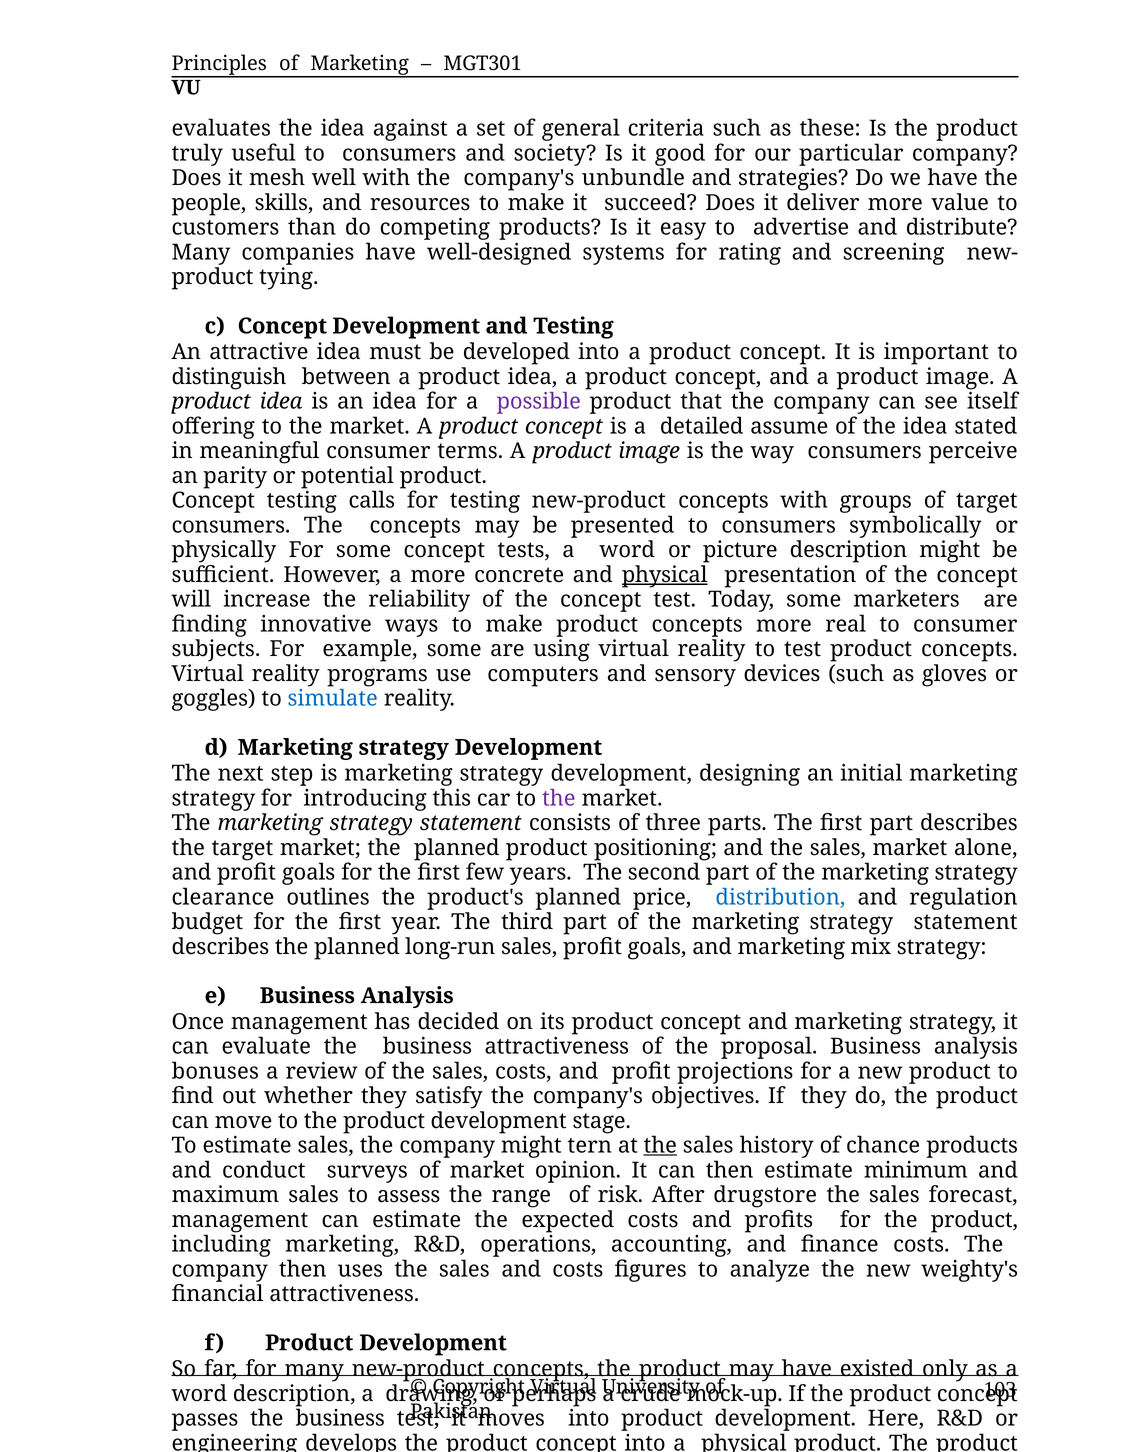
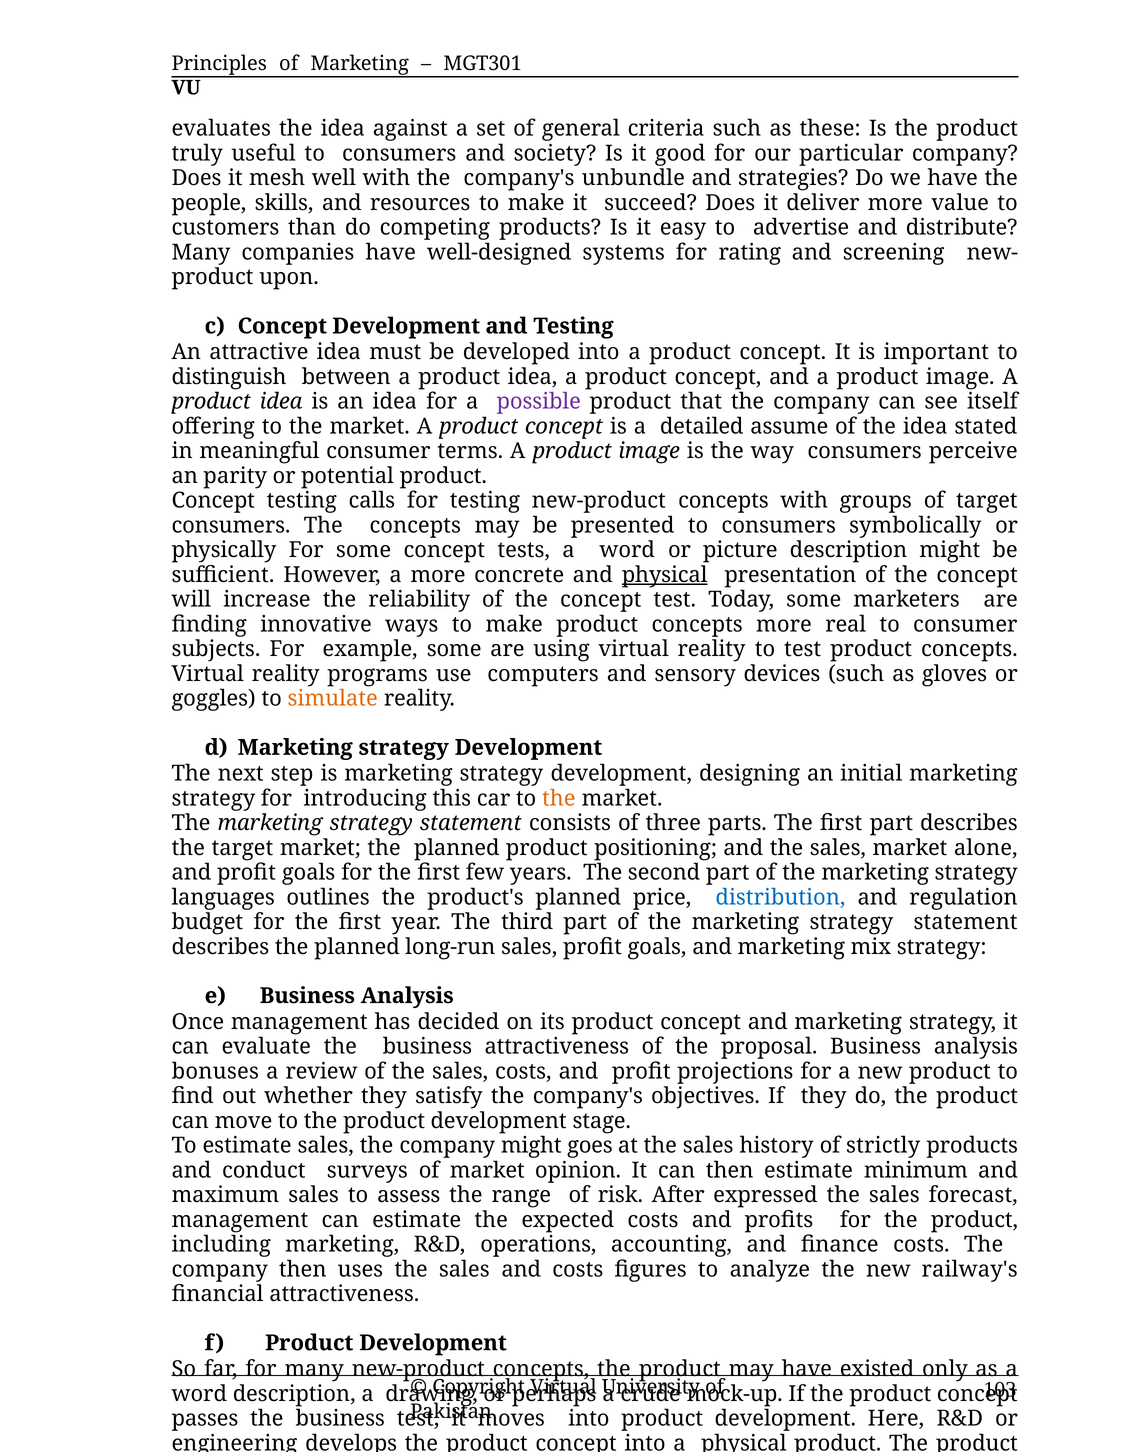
tying: tying -> upon (289, 277)
simulate colour: blue -> orange (333, 699)
the colour: purple -> orange (559, 798)
clearance: clearance -> languages (223, 897)
tern: tern -> goes (590, 1146)
the underline: present -> none (660, 1146)
chance: chance -> strictly (883, 1146)
drugstore: drugstore -> expressed (765, 1195)
weighty's: weighty's -> railway's (970, 1269)
